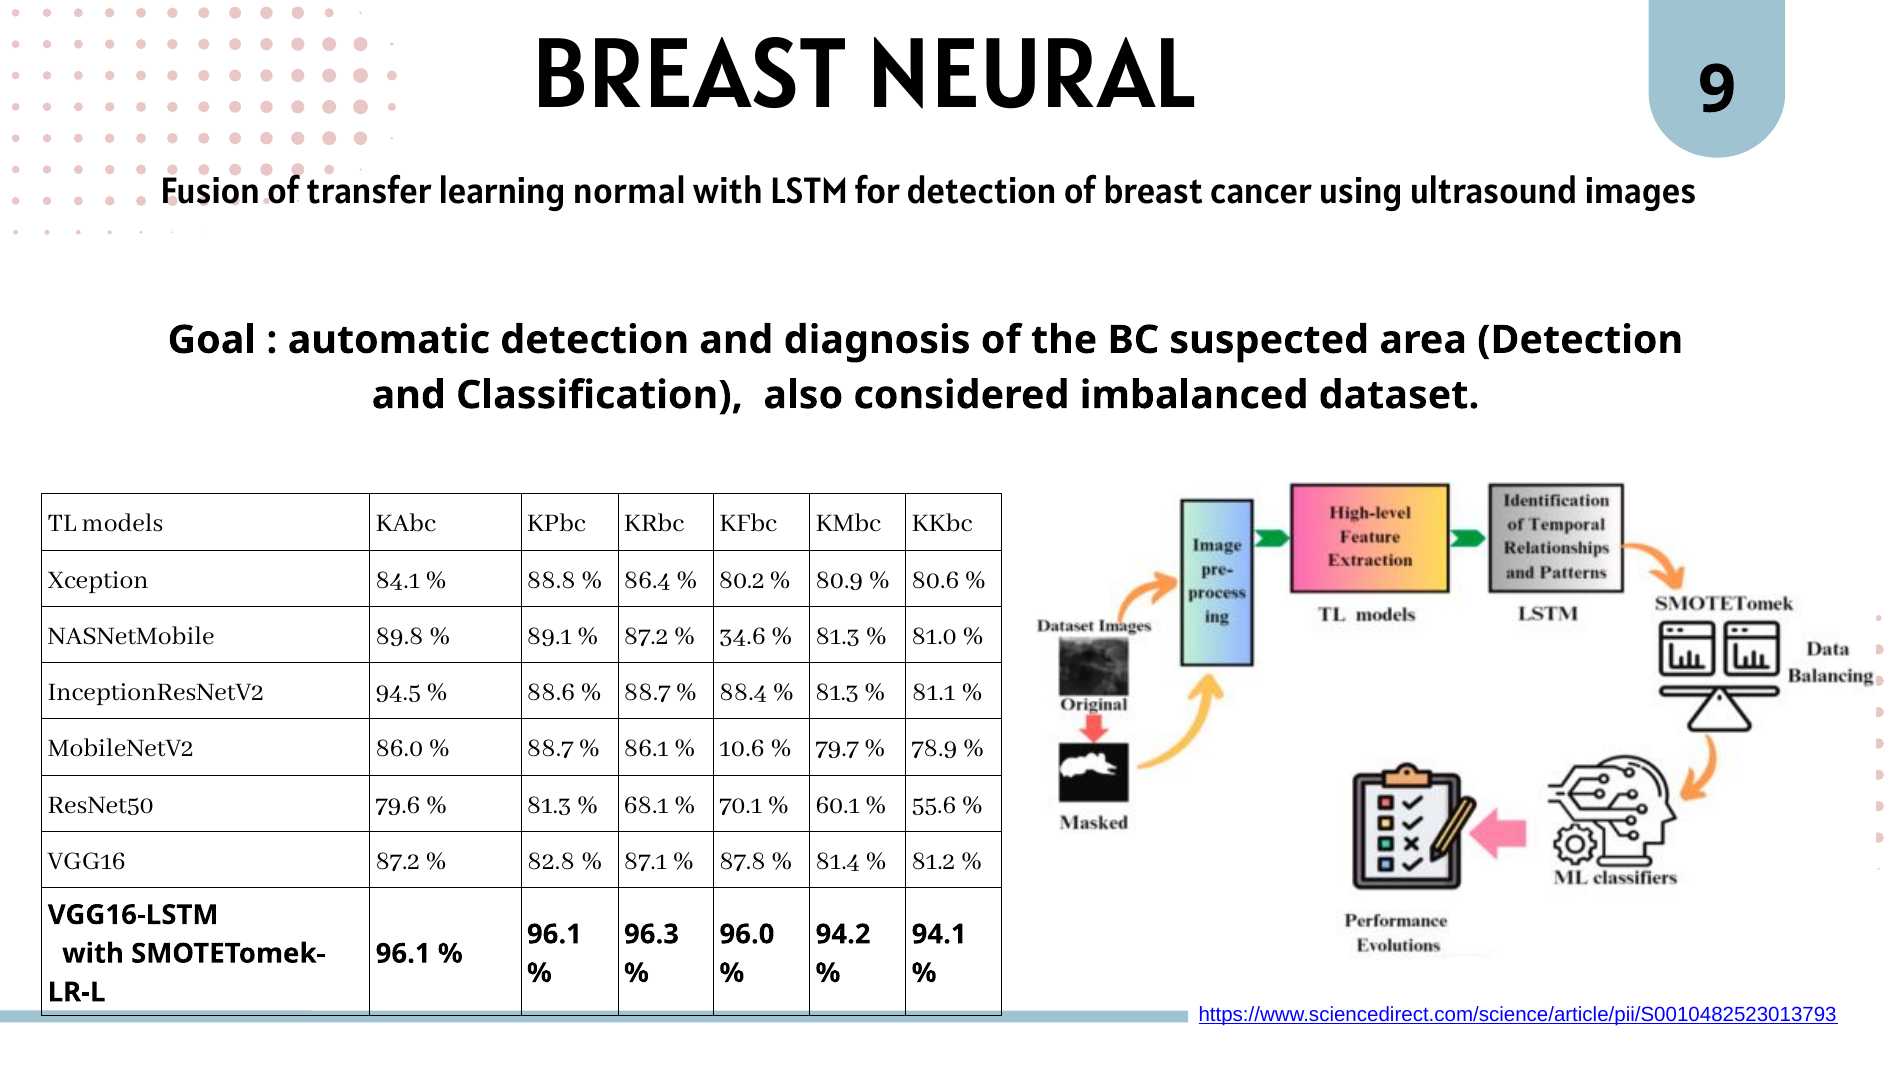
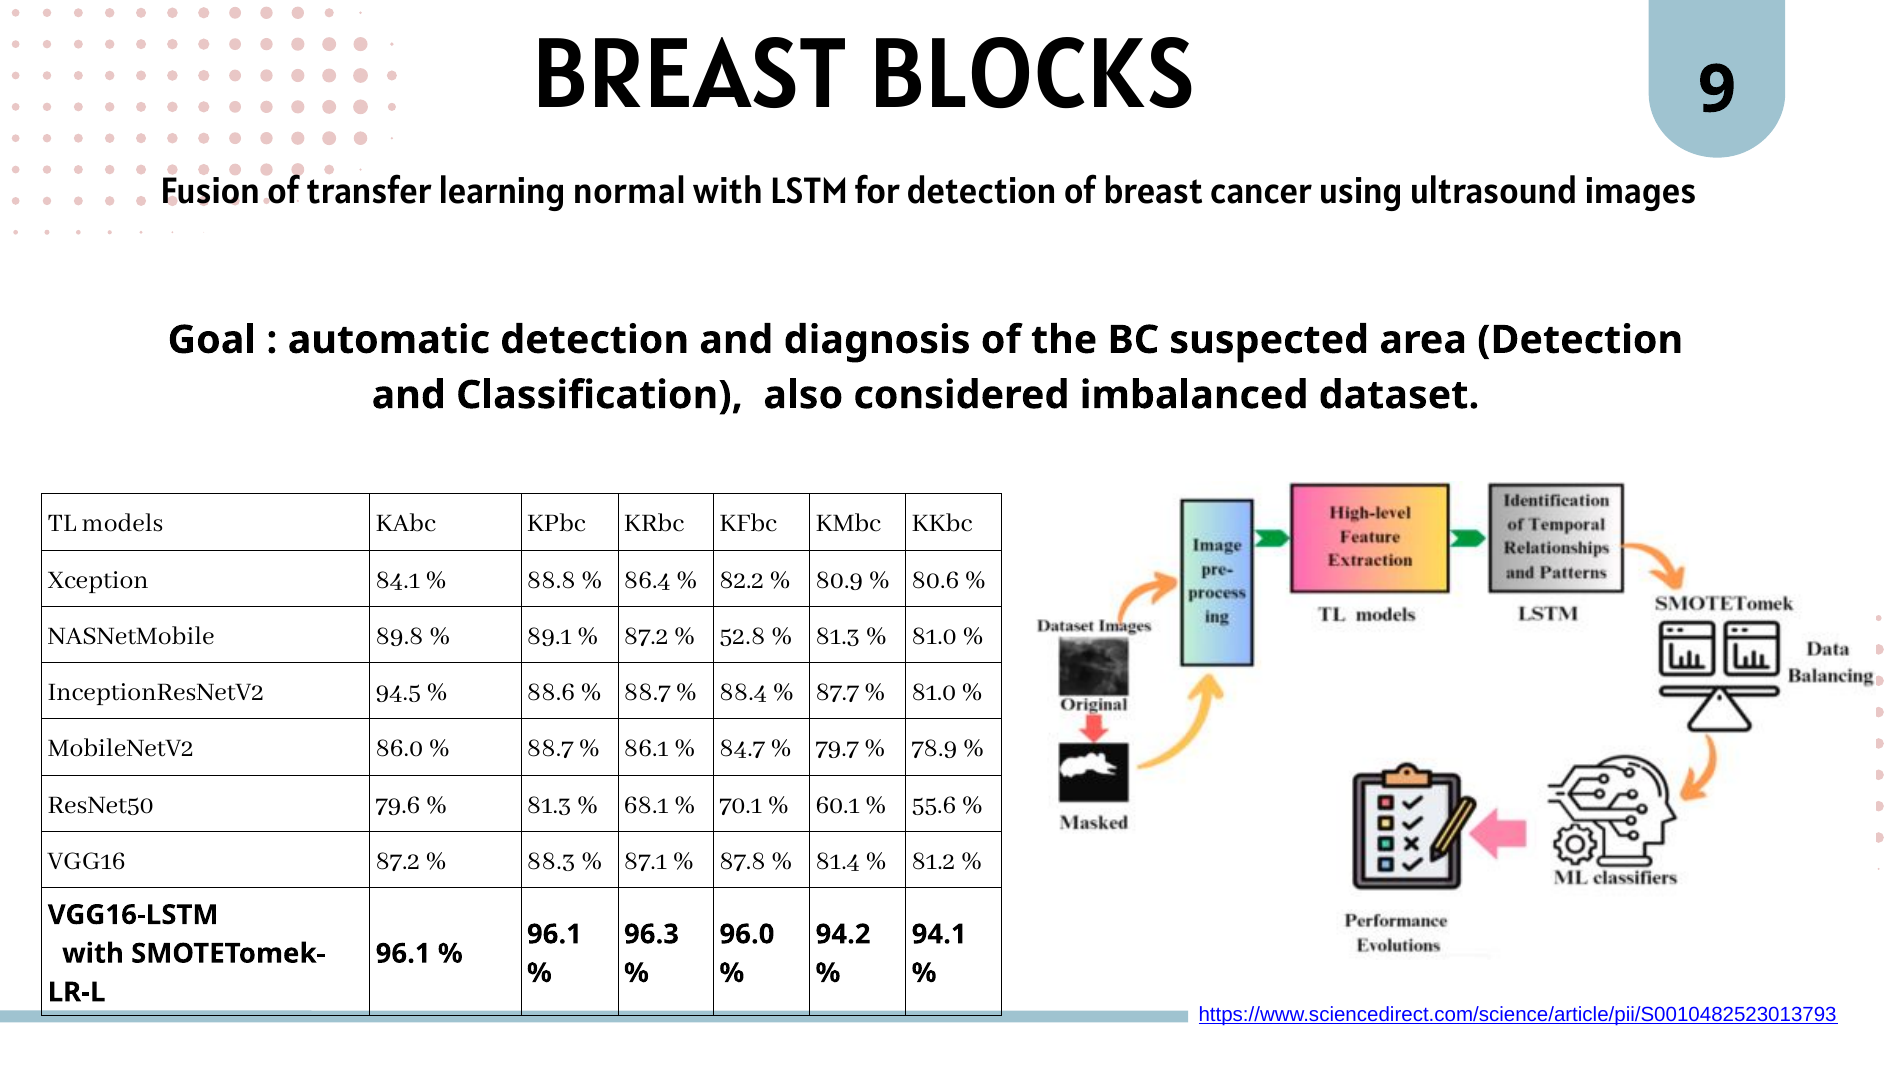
NEURAL: NEURAL -> BLOCKS (1032, 75)
80.2: 80.2 -> 82.2 (742, 579)
34.6: 34.6 -> 52.8 (742, 635)
81.3: 81.3 -> 87.7 (837, 691)
81.1: 81.1 -> 81.0 (934, 691)
10.6: 10.6 -> 84.7 (742, 748)
82.8: 82.8 -> 88.3 (551, 860)
